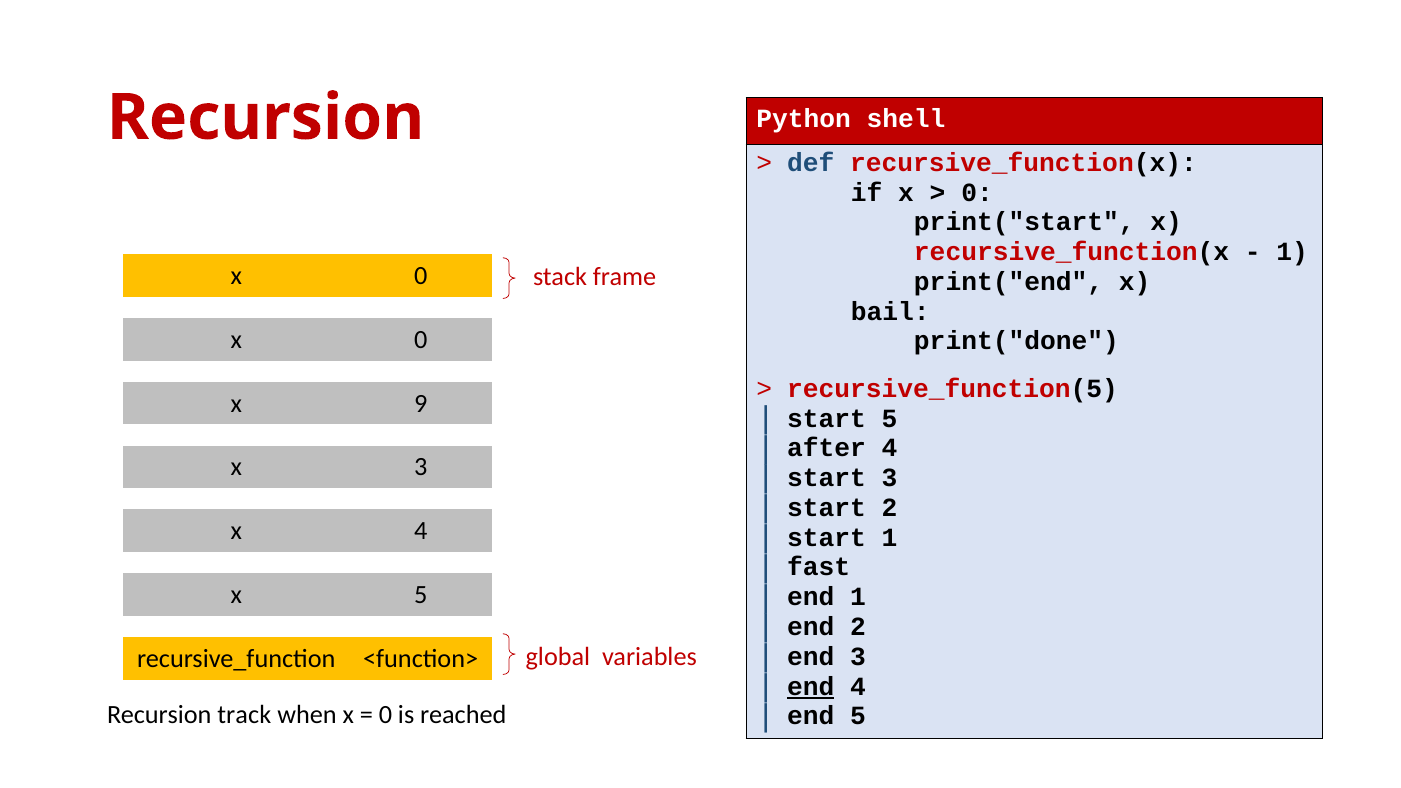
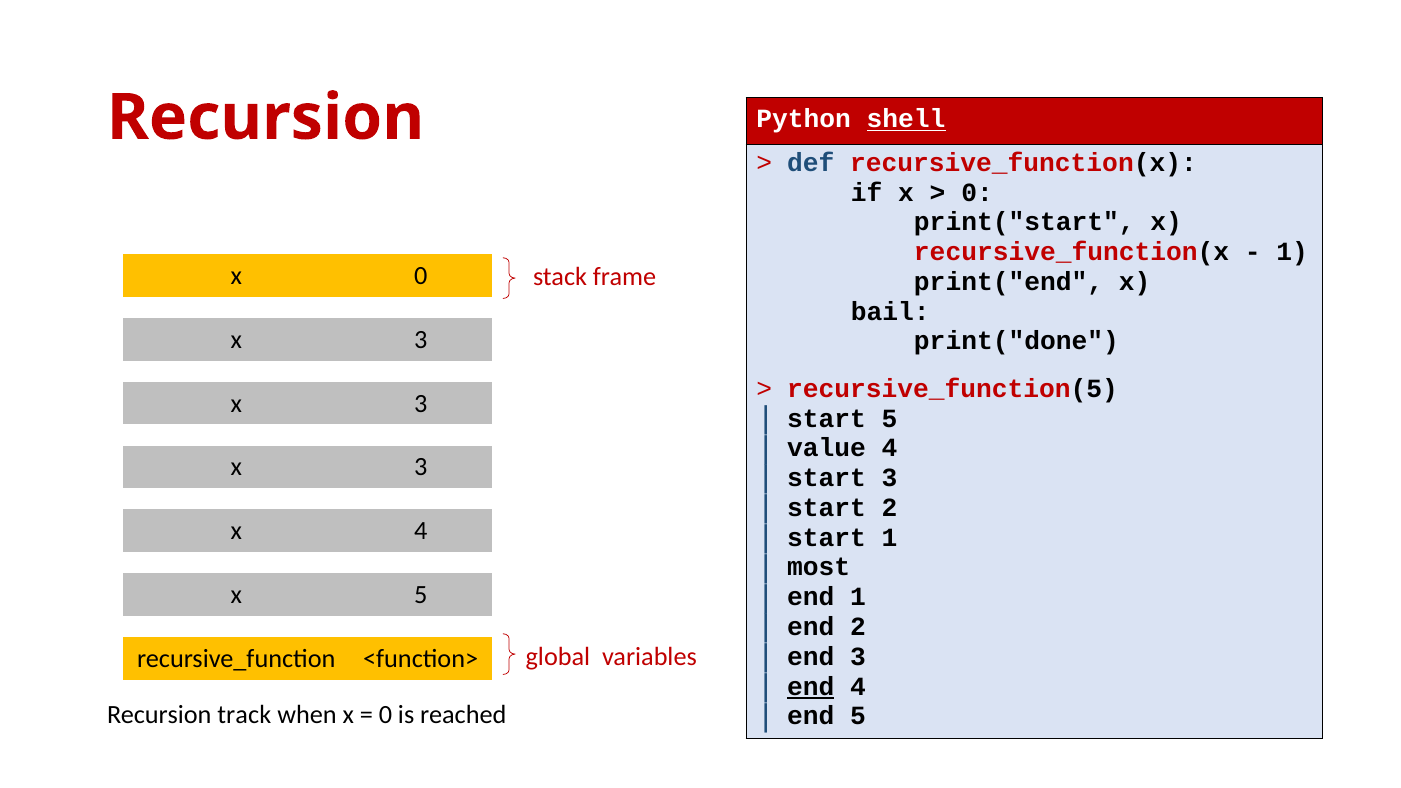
shell underline: none -> present (906, 119)
0: 0 -> 3 (421, 340)
9: 9 -> 3 (421, 403)
after: after -> value (826, 448)
fast: fast -> most (819, 567)
